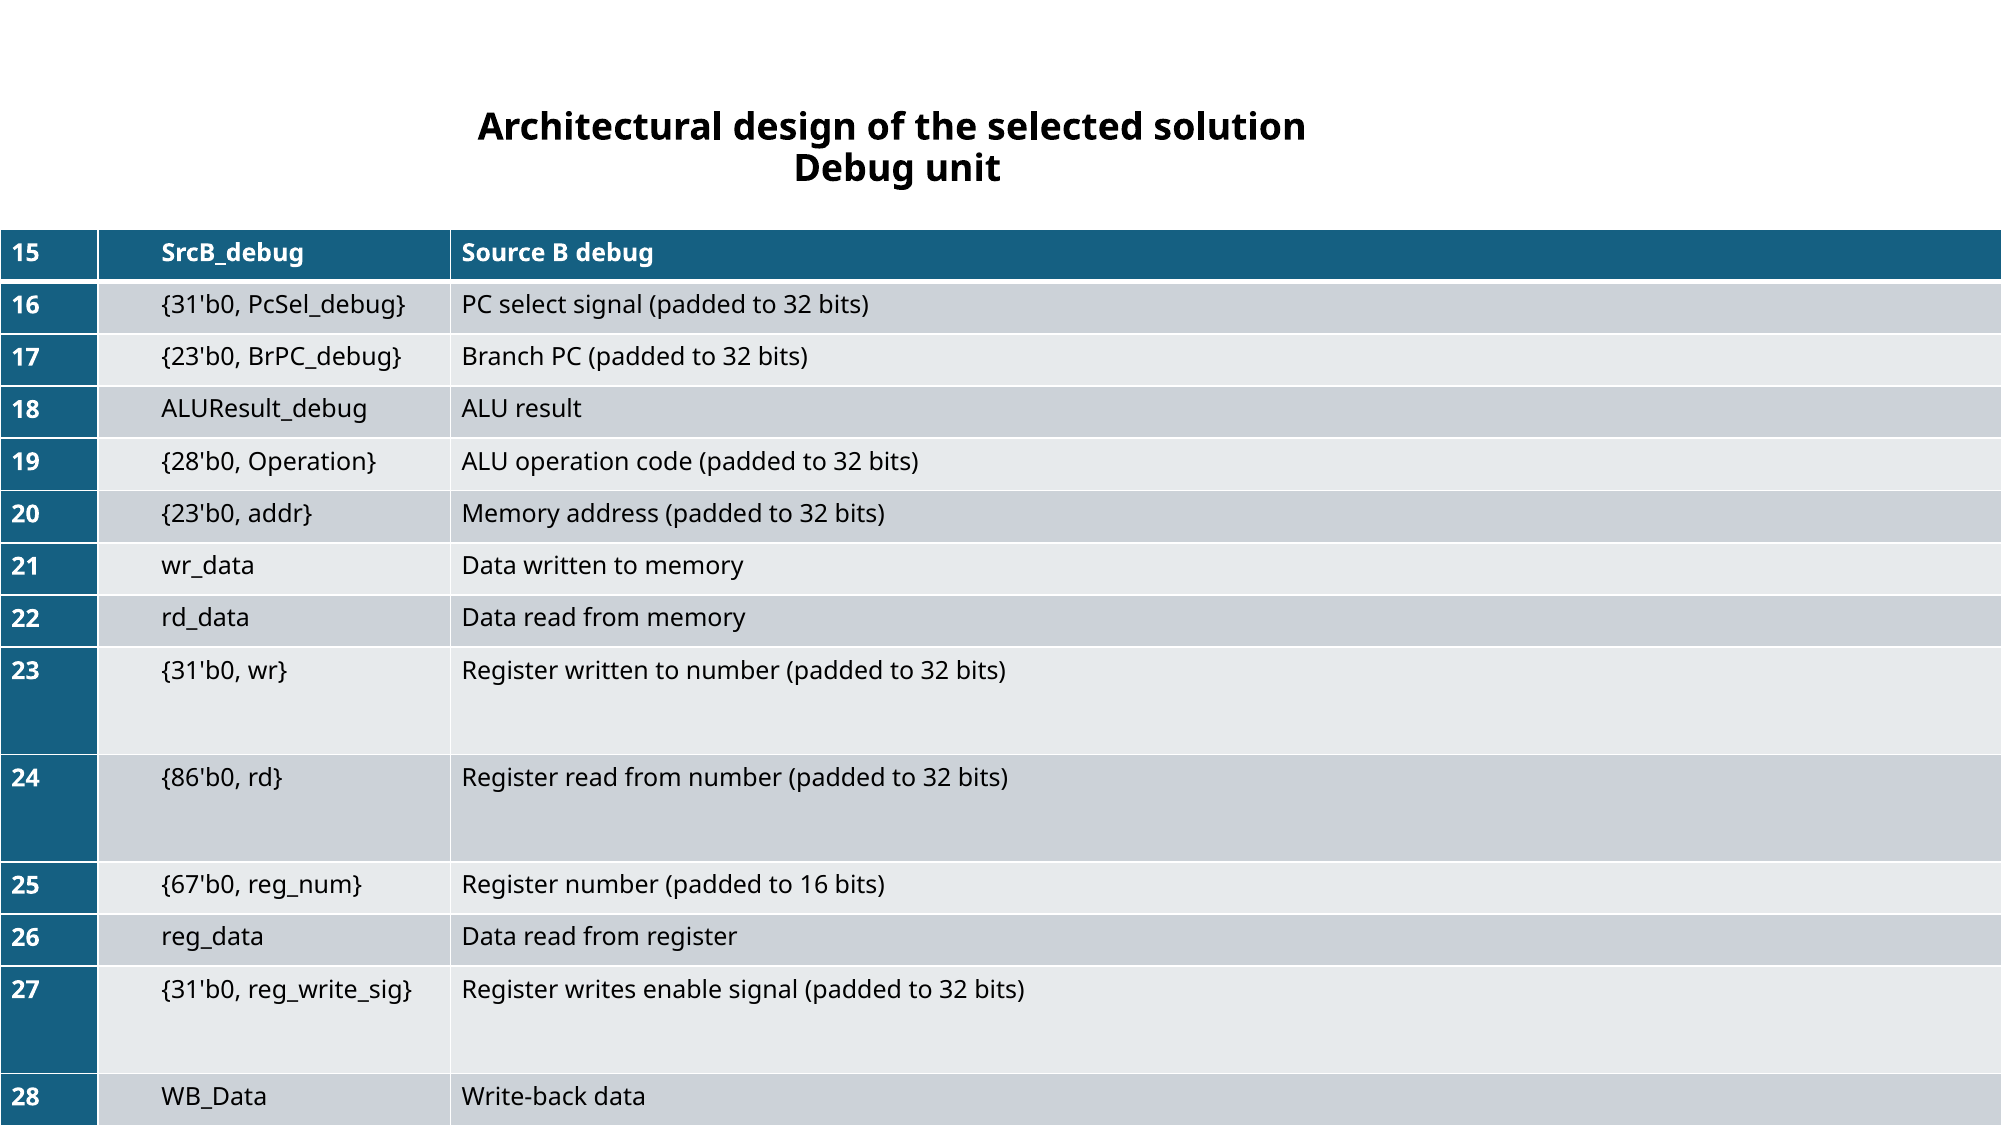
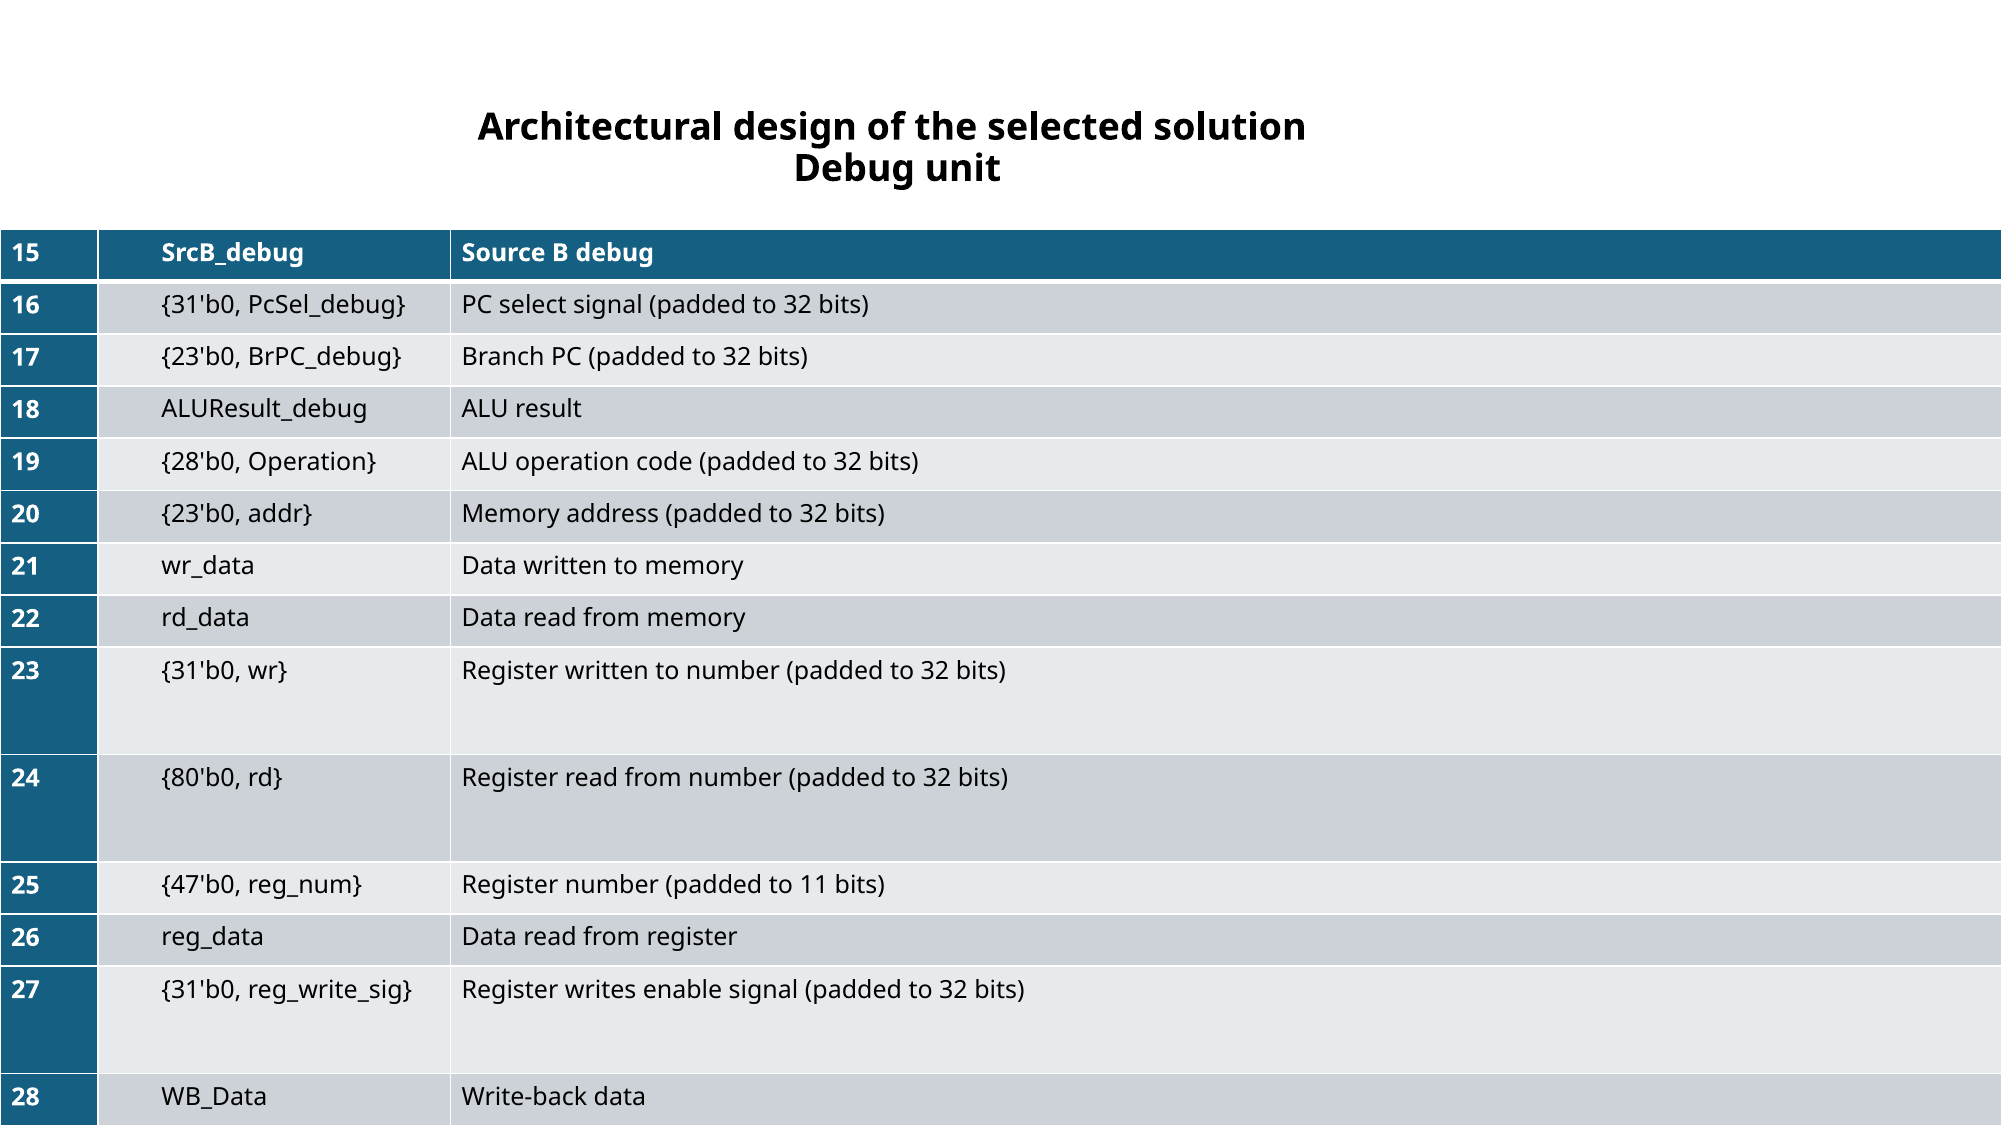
86'b0: 86'b0 -> 80'b0 (201, 778)
67'b0: 67'b0 -> 47'b0 (201, 885)
to 16: 16 -> 11 (814, 885)
